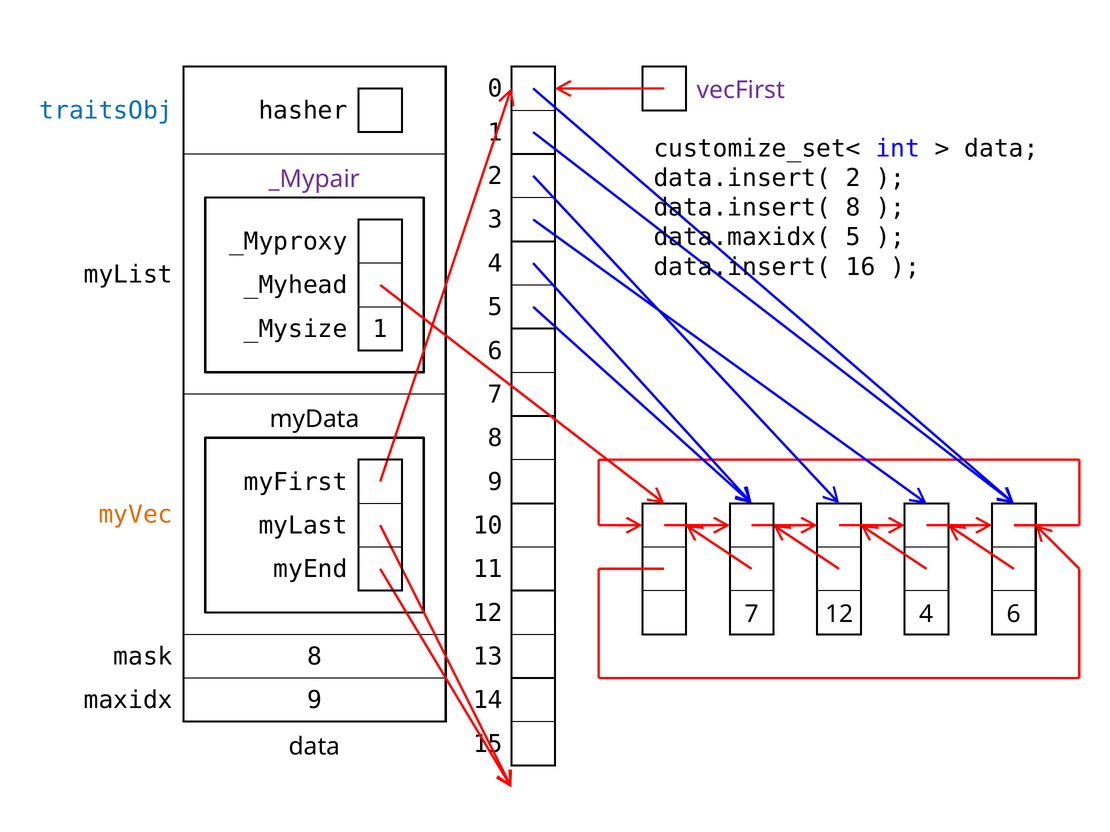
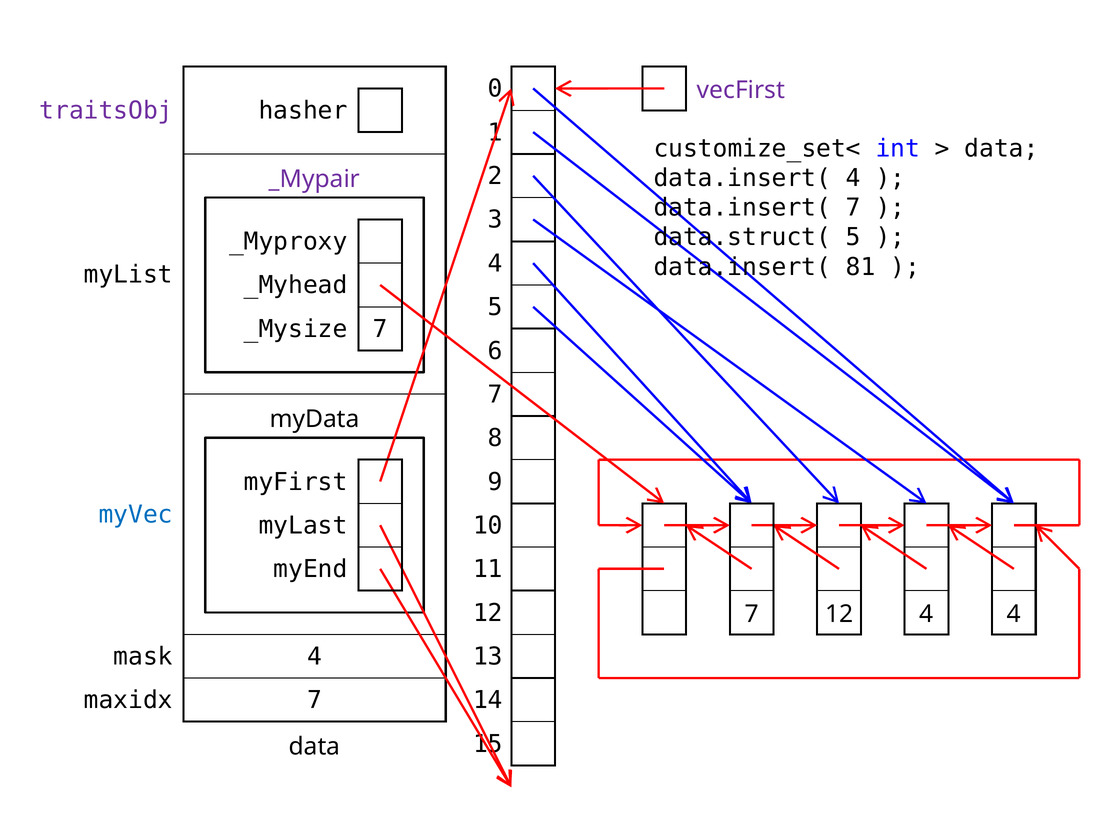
traitsObj colour: blue -> purple (106, 111)
data.insert( 2: 2 -> 4 (853, 178)
data.insert( 8: 8 -> 7 (853, 208)
data.maxidx(: data.maxidx( -> data.struct( (742, 237)
16: 16 -> 81 (861, 267)
1: 1 -> 7 (380, 329)
myVec colour: orange -> blue (136, 515)
12 6: 6 -> 4 (1014, 614)
mask 8: 8 -> 4 (315, 657)
maxidx 9: 9 -> 7 (315, 701)
